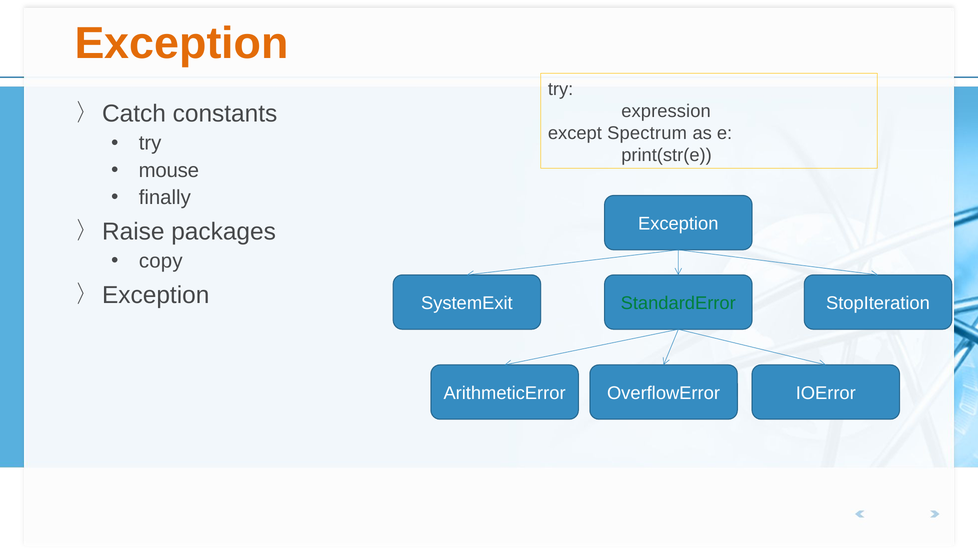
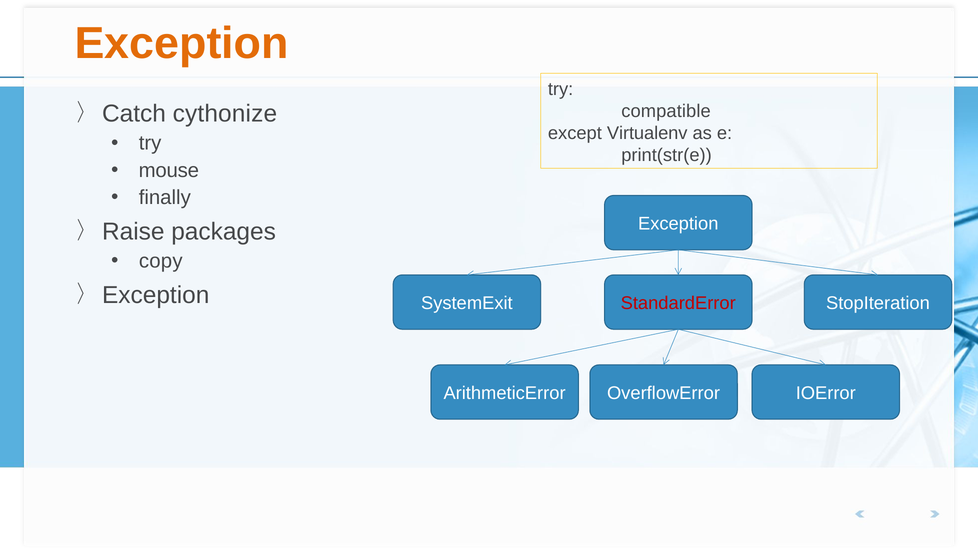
constants: constants -> cythonize (225, 114)
expression: expression -> compatible (666, 111)
Spectrum: Spectrum -> Virtualenv (647, 133)
StandardError colour: green -> red (678, 303)
